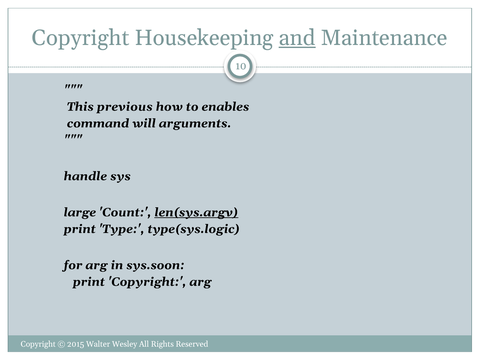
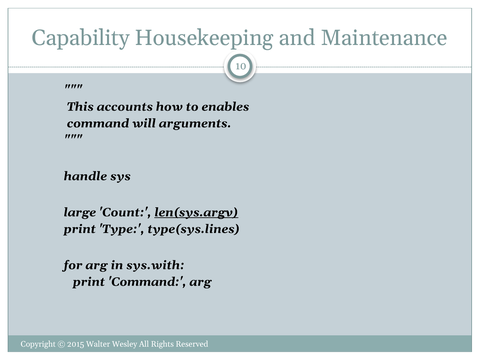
Copyright: Copyright -> Capability (81, 38)
and underline: present -> none (297, 38)
previous: previous -> accounts (125, 107)
type(sys.logic: type(sys.logic -> type(sys.lines (194, 229)
sys.soon: sys.soon -> sys.with (155, 265)
print Copyright: Copyright -> Command (147, 282)
